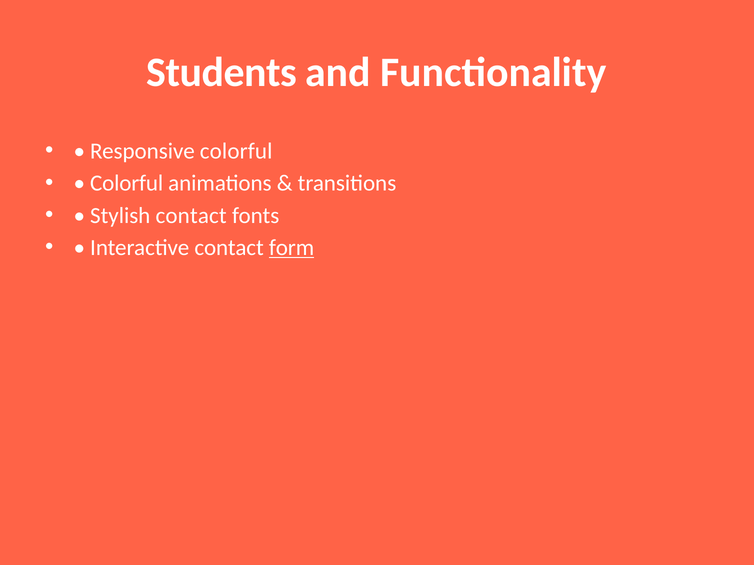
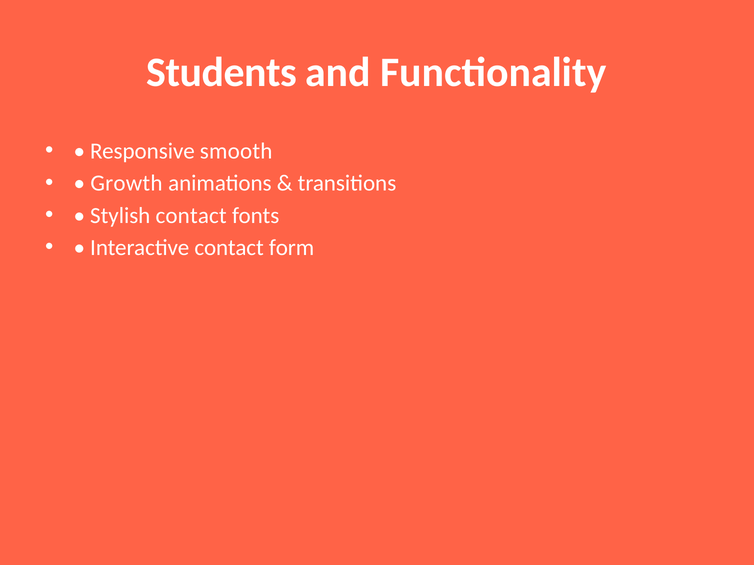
Responsive colorful: colorful -> smooth (236, 151)
Colorful: Colorful -> Growth (126, 183)
form underline: present -> none (292, 248)
